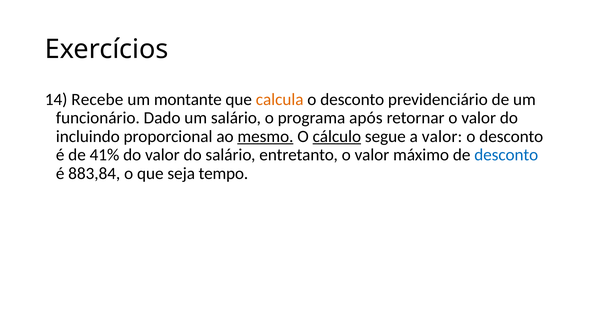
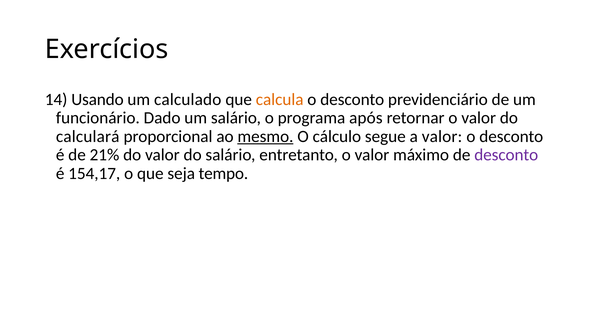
Recebe: Recebe -> Usando (97, 100)
montante: montante -> calculado (188, 100)
incluindo: incluindo -> calculará (88, 137)
cálculo underline: present -> none (337, 137)
41%: 41% -> 21% (104, 155)
desconto colour: blue -> purple (506, 155)
883,84: 883,84 -> 154,17 (94, 174)
